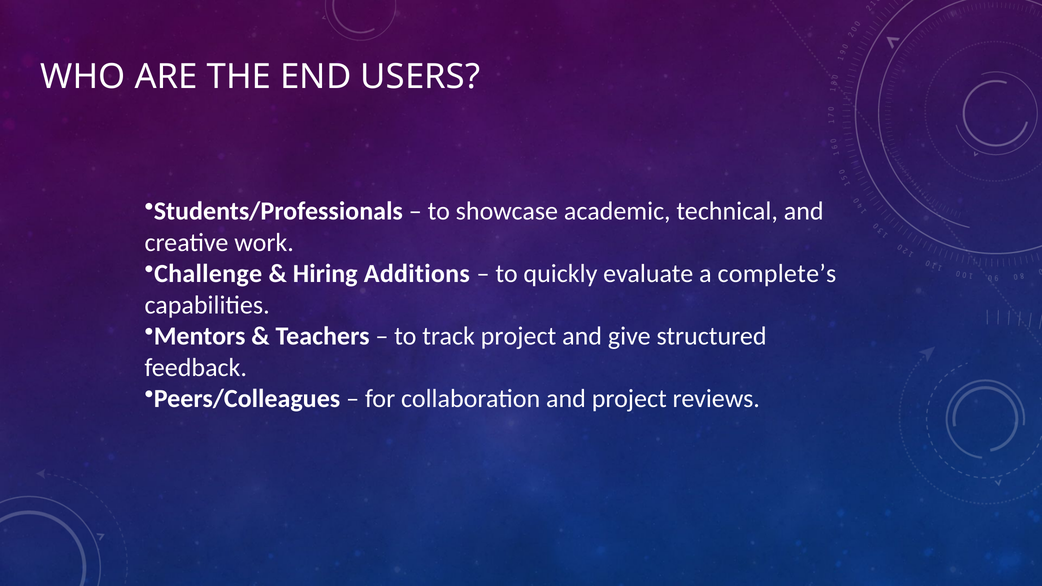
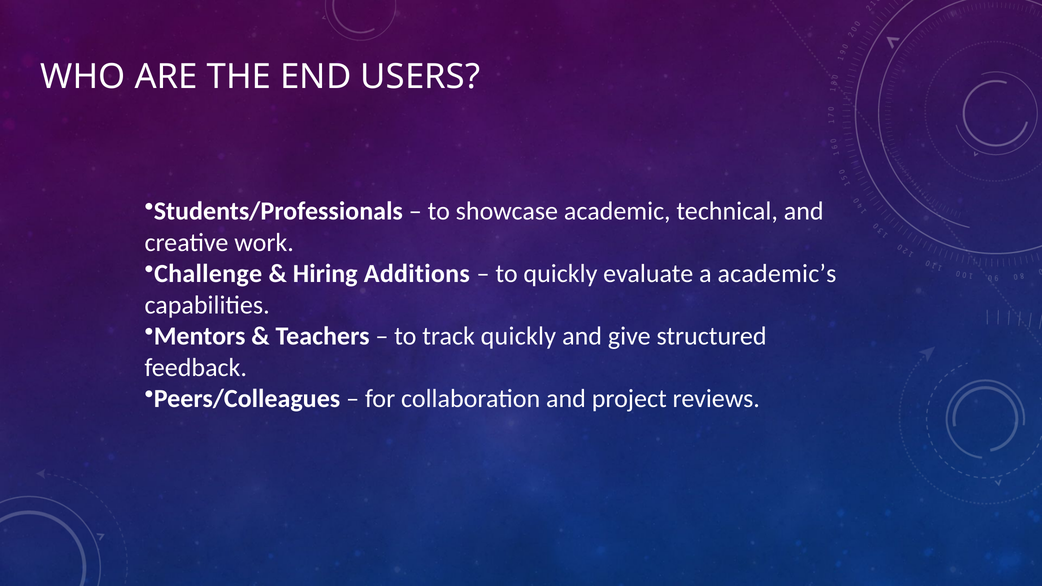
complete’s: complete’s -> academic’s (777, 274)
track project: project -> quickly (518, 336)
